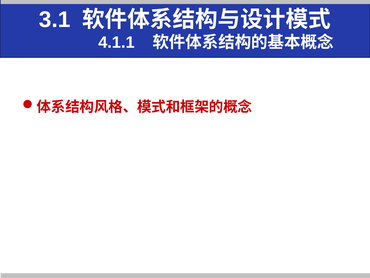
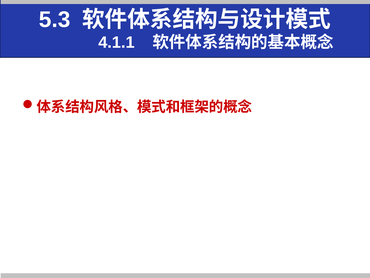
3.1: 3.1 -> 5.3 (55, 20)
